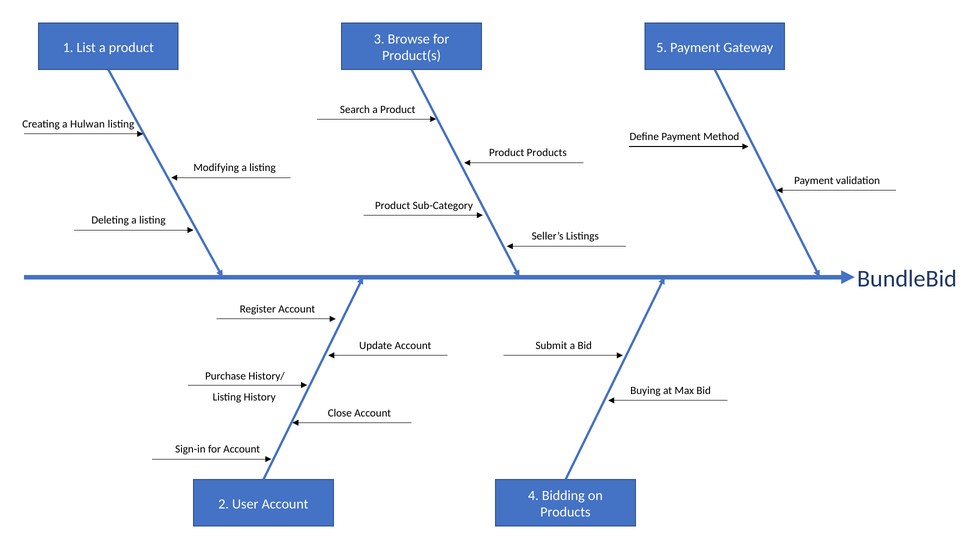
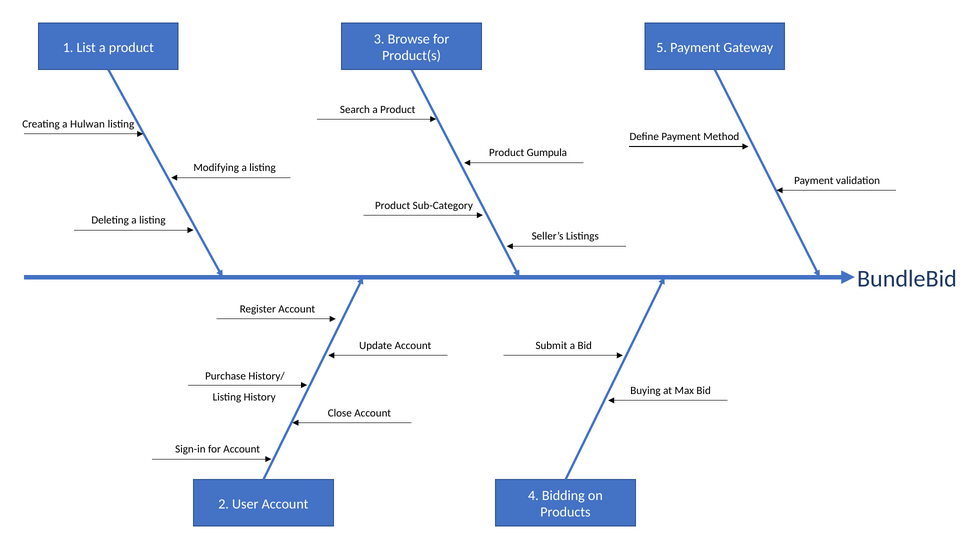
Product Products: Products -> Gumpula (547, 152)
